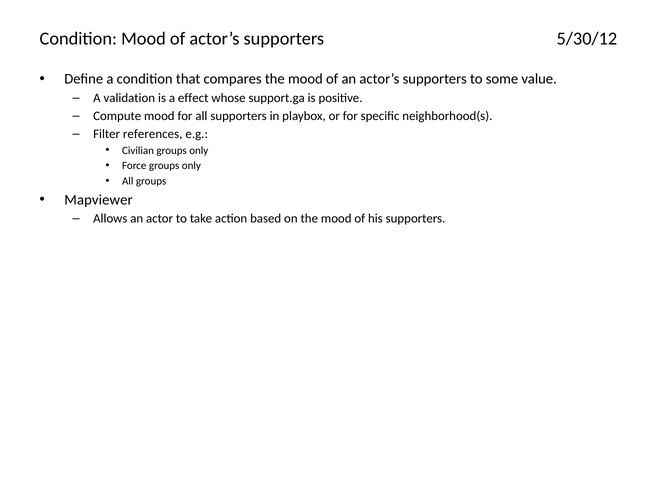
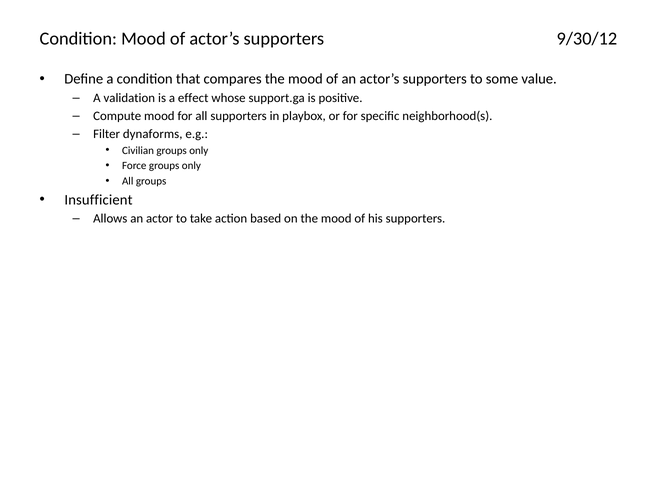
5/30/12: 5/30/12 -> 9/30/12 (587, 39)
references: references -> dynaforms (153, 134)
Mapviewer: Mapviewer -> Insufficient (99, 200)
